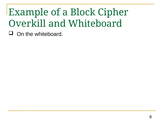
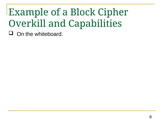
and Whiteboard: Whiteboard -> Capabilities (95, 24)
